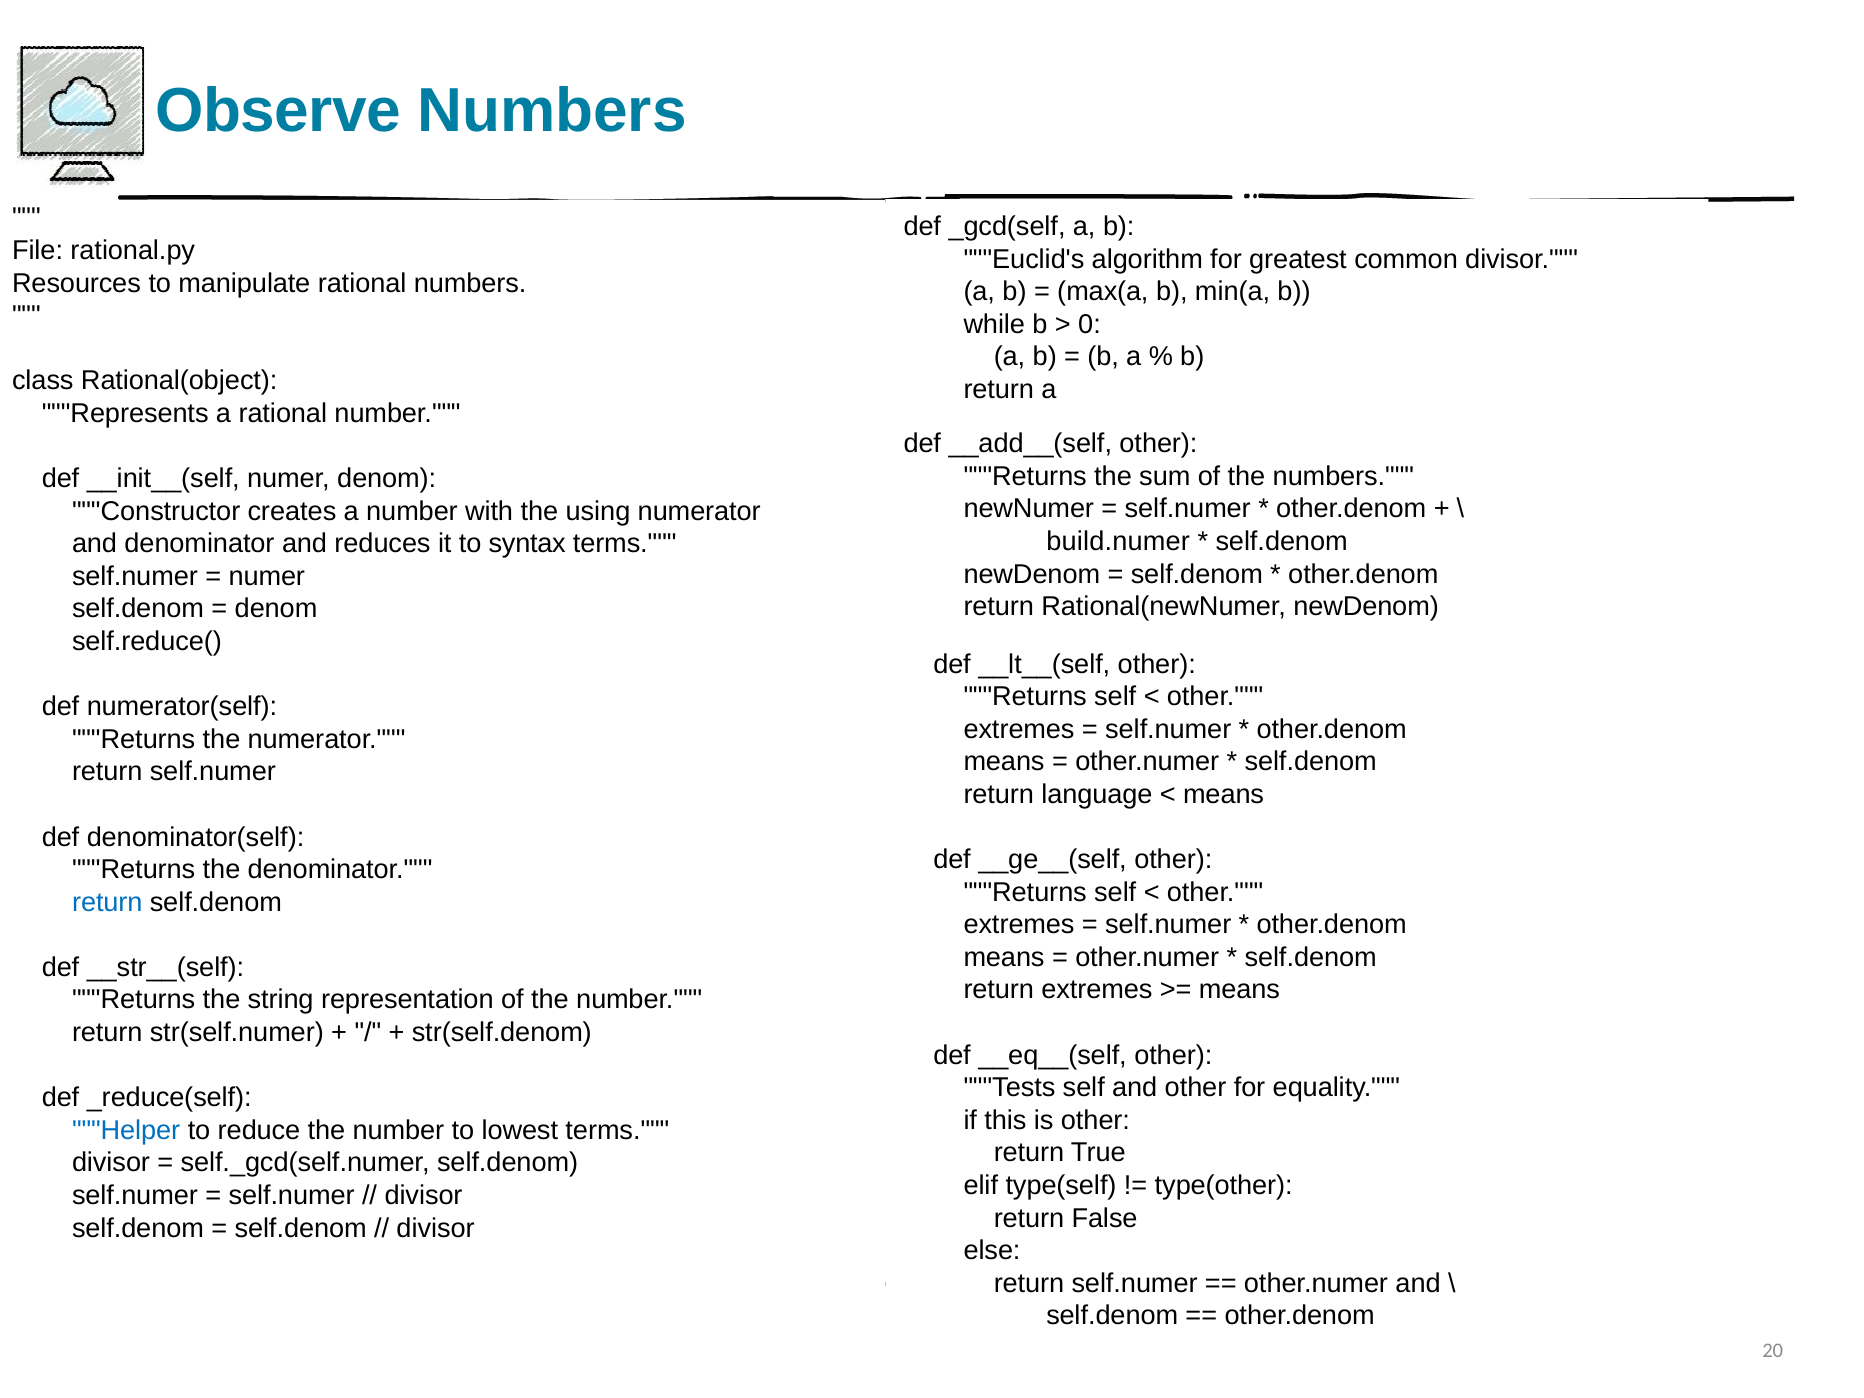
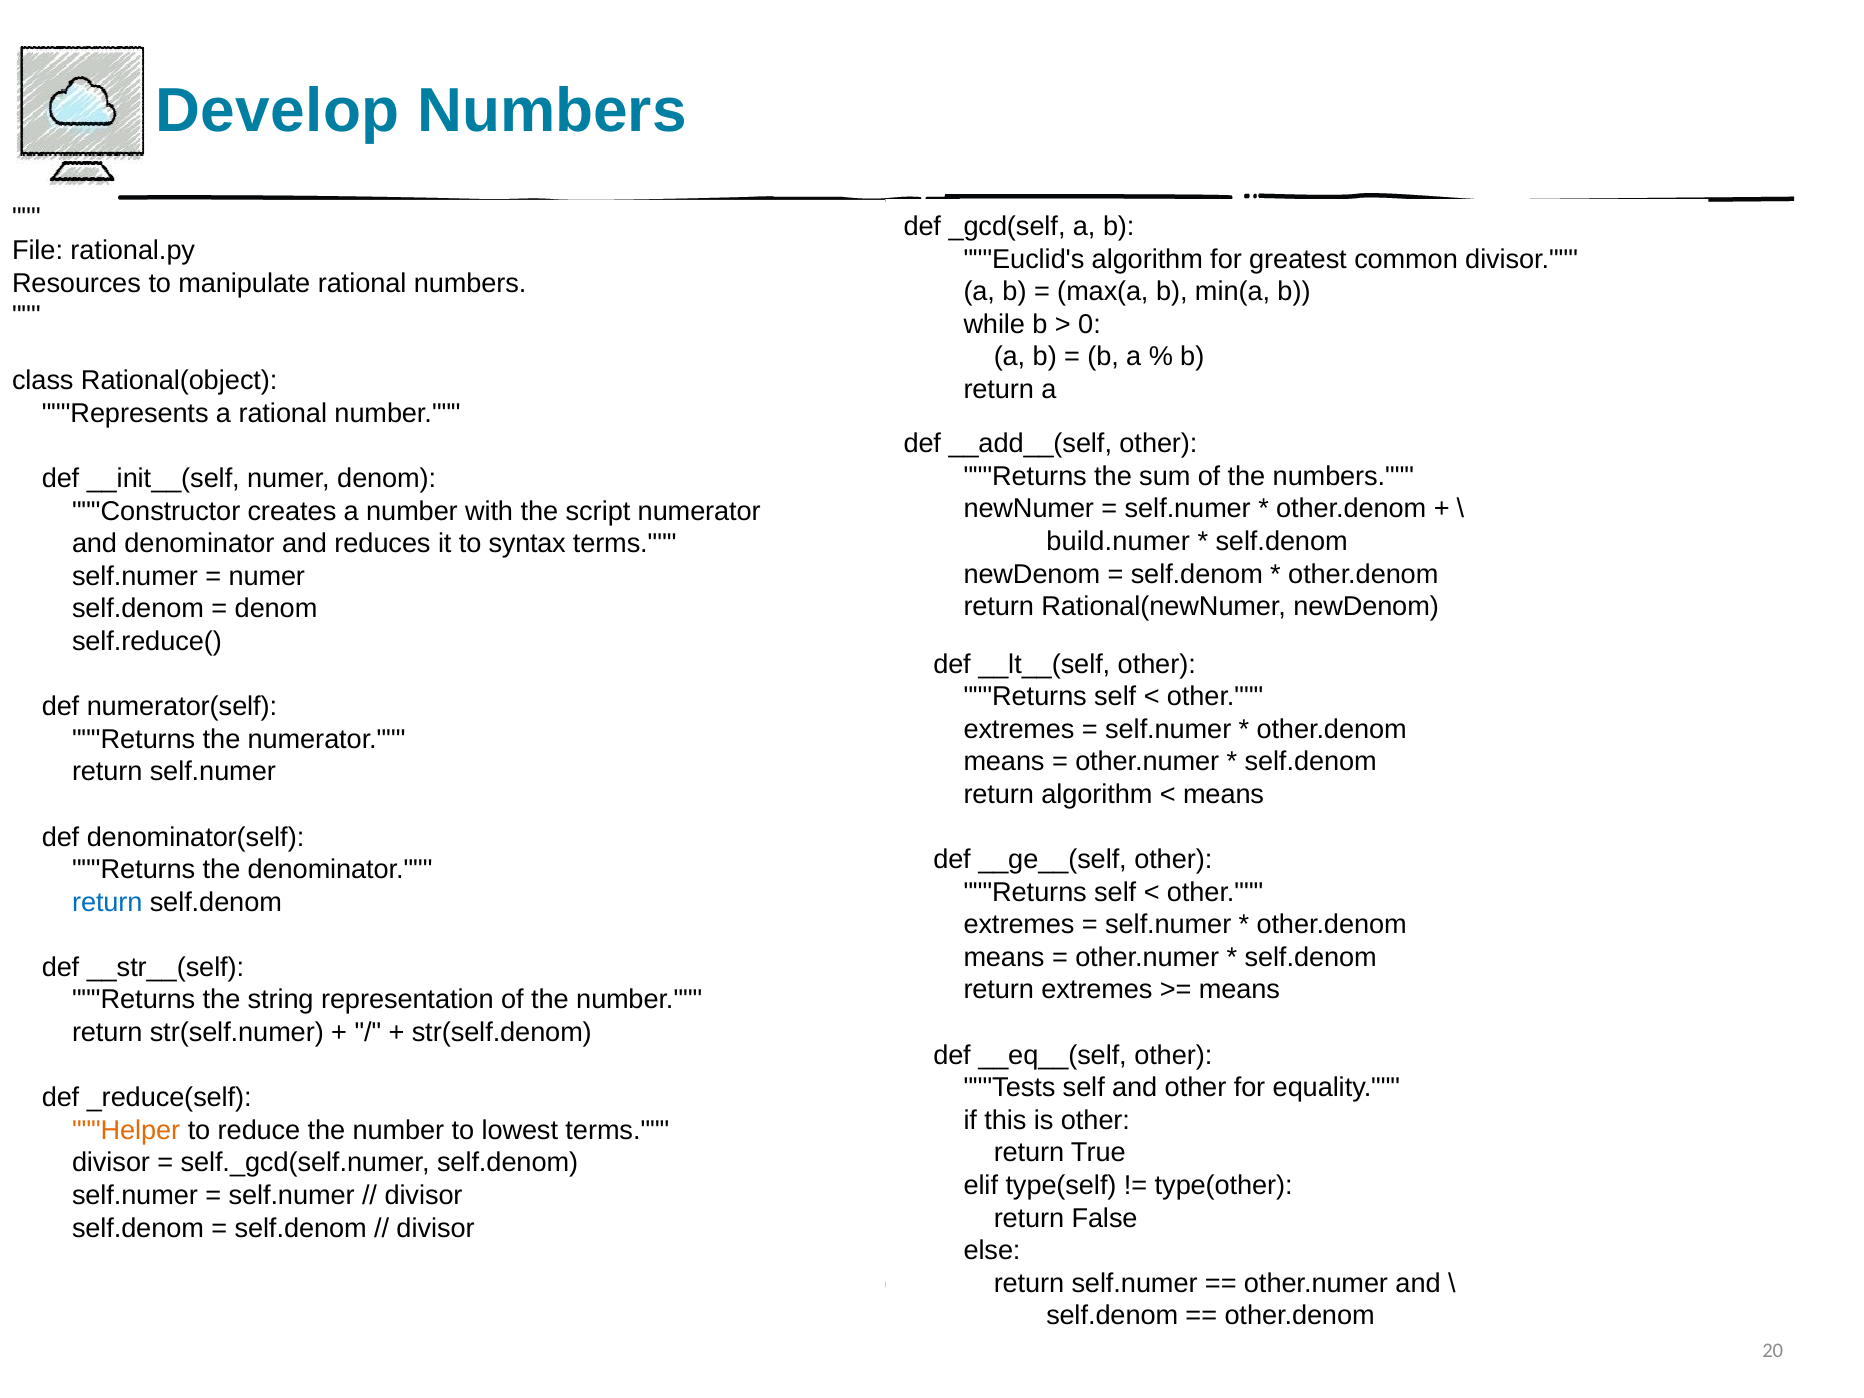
Observe: Observe -> Develop (278, 111)
using: using -> script (598, 511)
return language: language -> algorithm (1097, 794)
Helper colour: blue -> orange (126, 1130)
